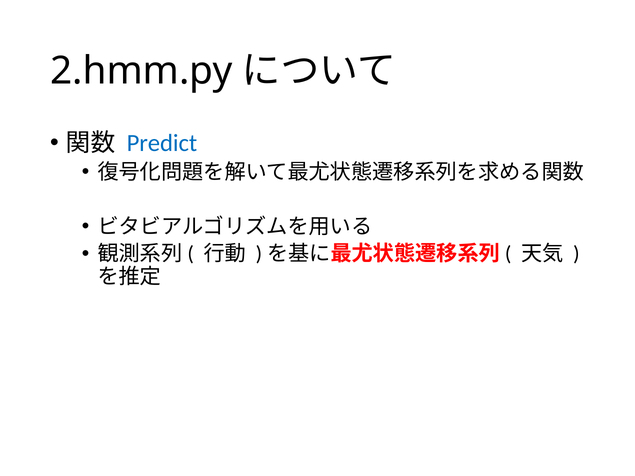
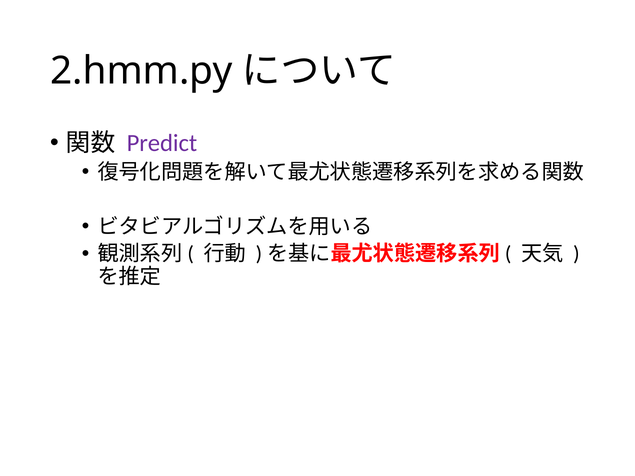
Predict colour: blue -> purple (162, 143)
